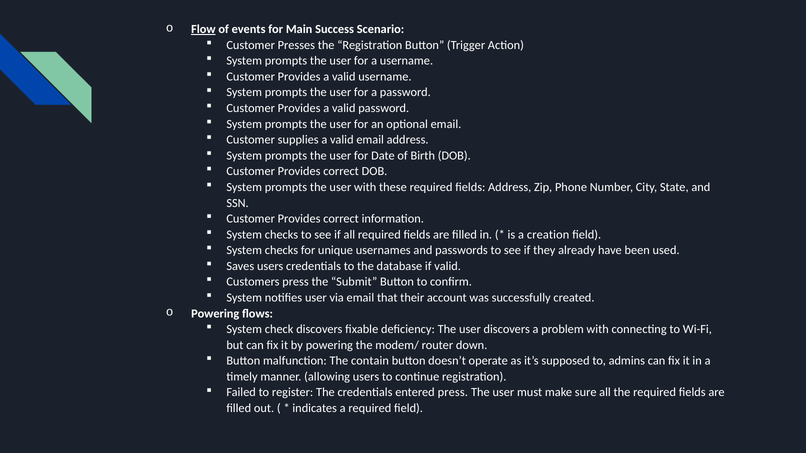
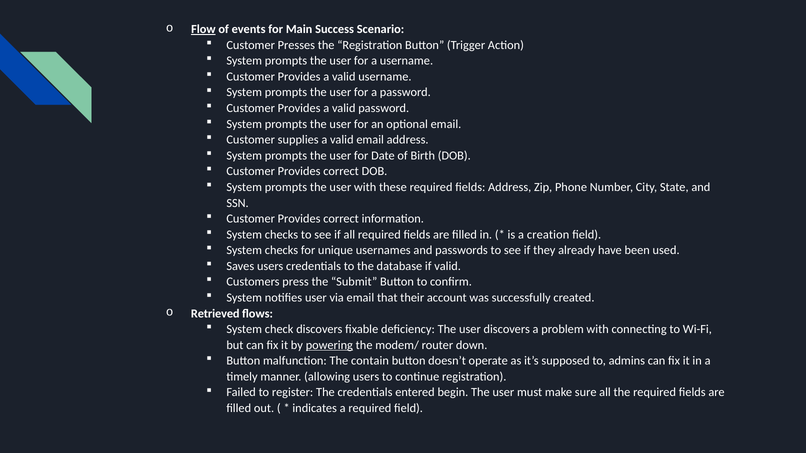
Powering: Powering -> Retrieved (215, 314)
powering underline: none -> present (329, 345)
entered press: press -> begin (453, 393)
